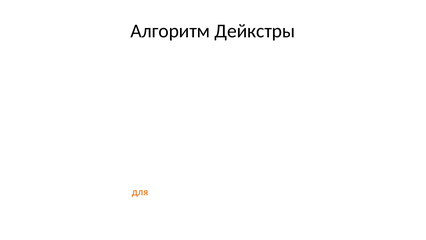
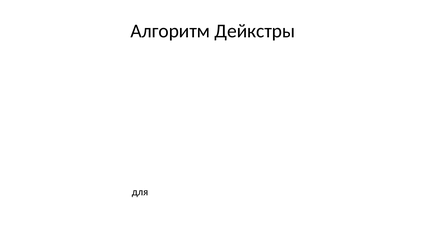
для colour: orange -> black (140, 192)
